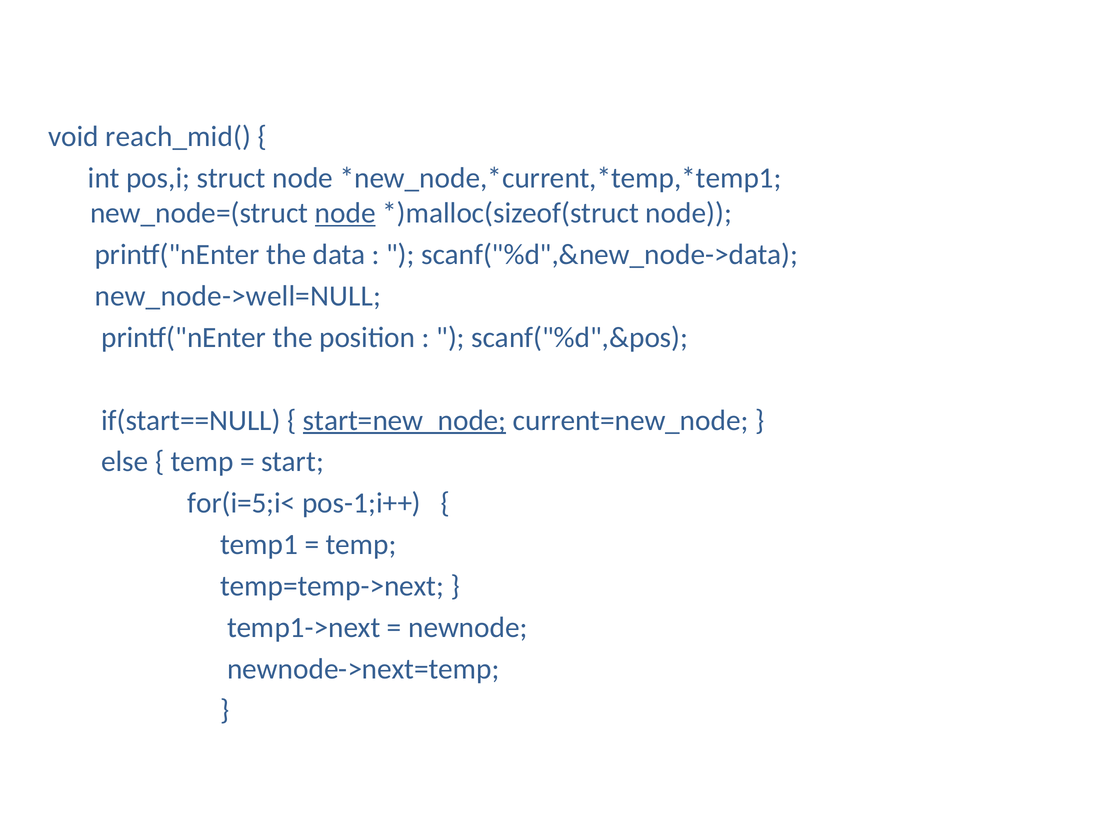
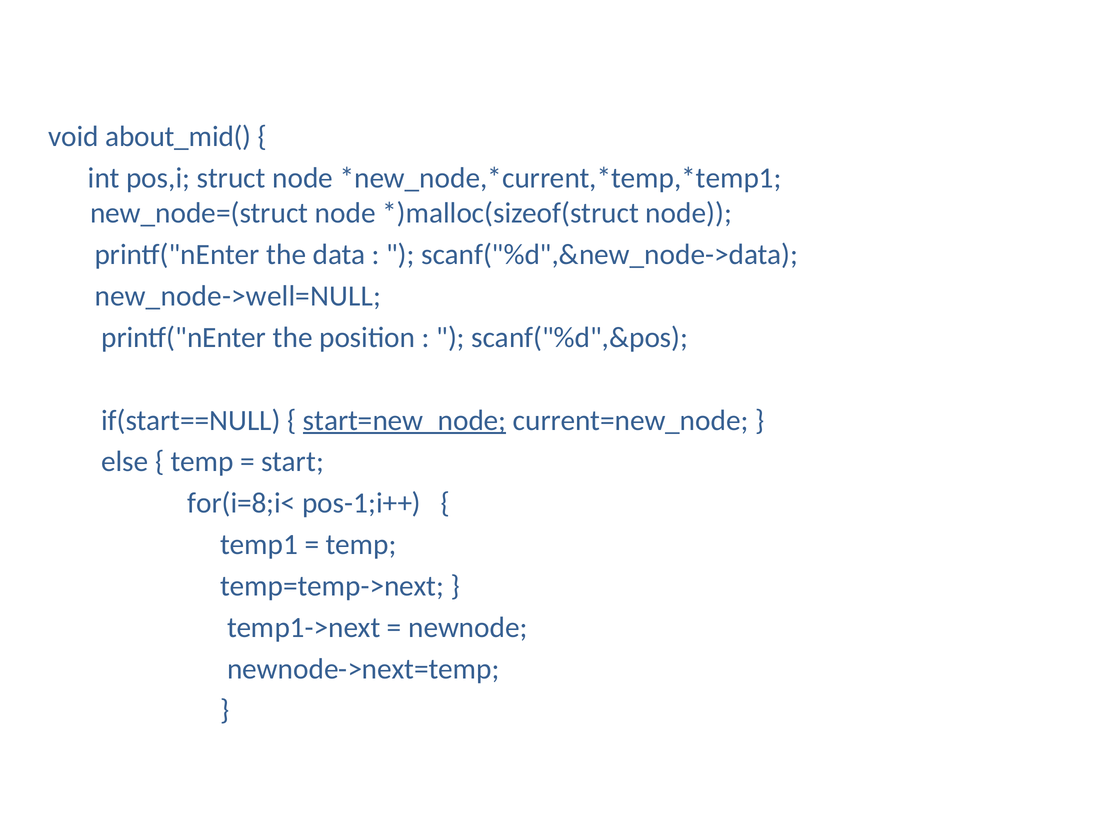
reach_mid(: reach_mid( -> about_mid( (178, 137)
node underline: present -> none (345, 213)
for(i=5;i<: for(i=5;i< -> for(i=8;i< (241, 503)
